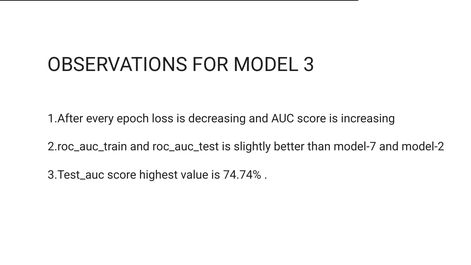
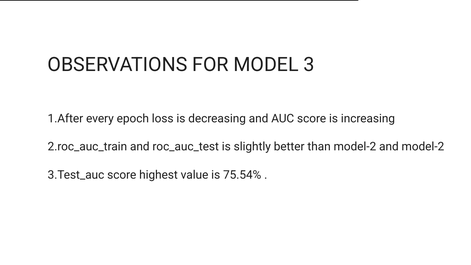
than model-7: model-7 -> model-2 (355, 147)
74.74%: 74.74% -> 75.54% (242, 175)
